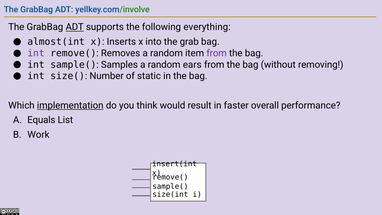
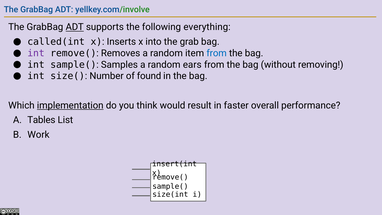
almost(int: almost(int -> called(int (56, 42)
from colour: purple -> blue (217, 53)
static: static -> found (149, 76)
Equals: Equals -> Tables (41, 120)
